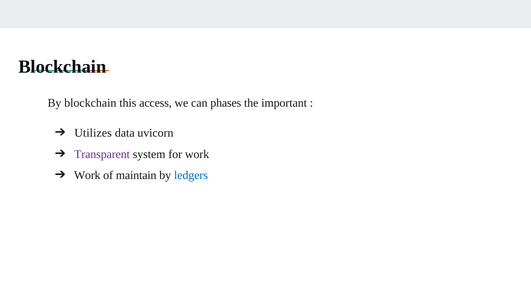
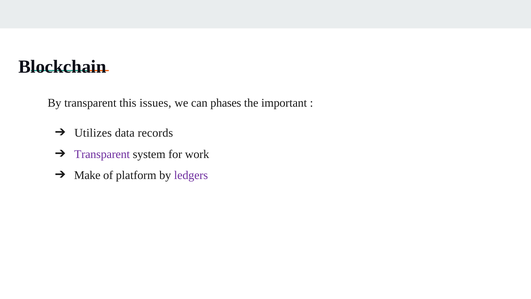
By blockchain: blockchain -> transparent (90, 103)
access: access -> issues (155, 103)
uvicorn: uvicorn -> records (155, 133)
Work: Work -> Make (87, 175)
maintain: maintain -> platform (136, 175)
ledgers colour: blue -> purple (191, 175)
